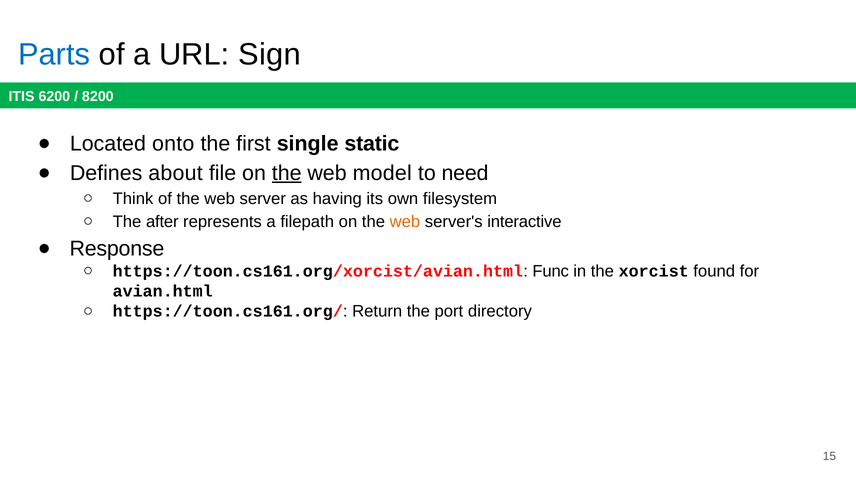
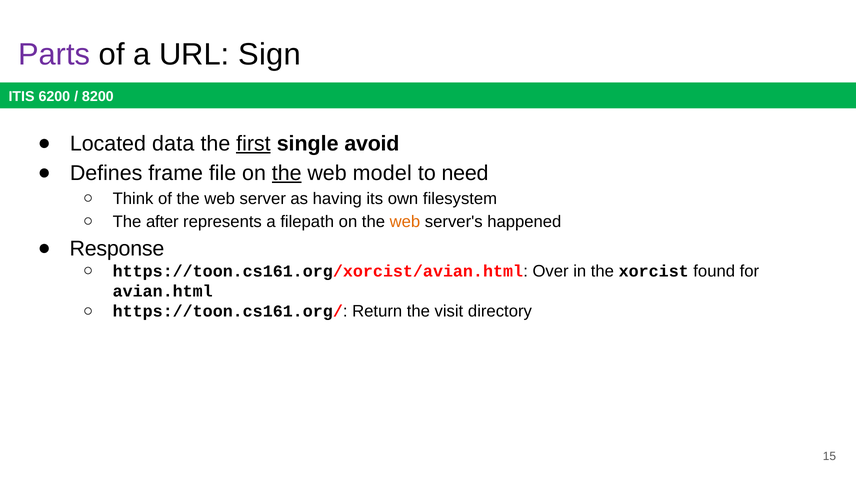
Parts colour: blue -> purple (54, 55)
onto: onto -> data (173, 143)
first underline: none -> present (253, 143)
static: static -> avoid (372, 143)
about: about -> frame (176, 173)
interactive: interactive -> happened (524, 222)
Func: Func -> Over (551, 271)
port: port -> visit (449, 311)
